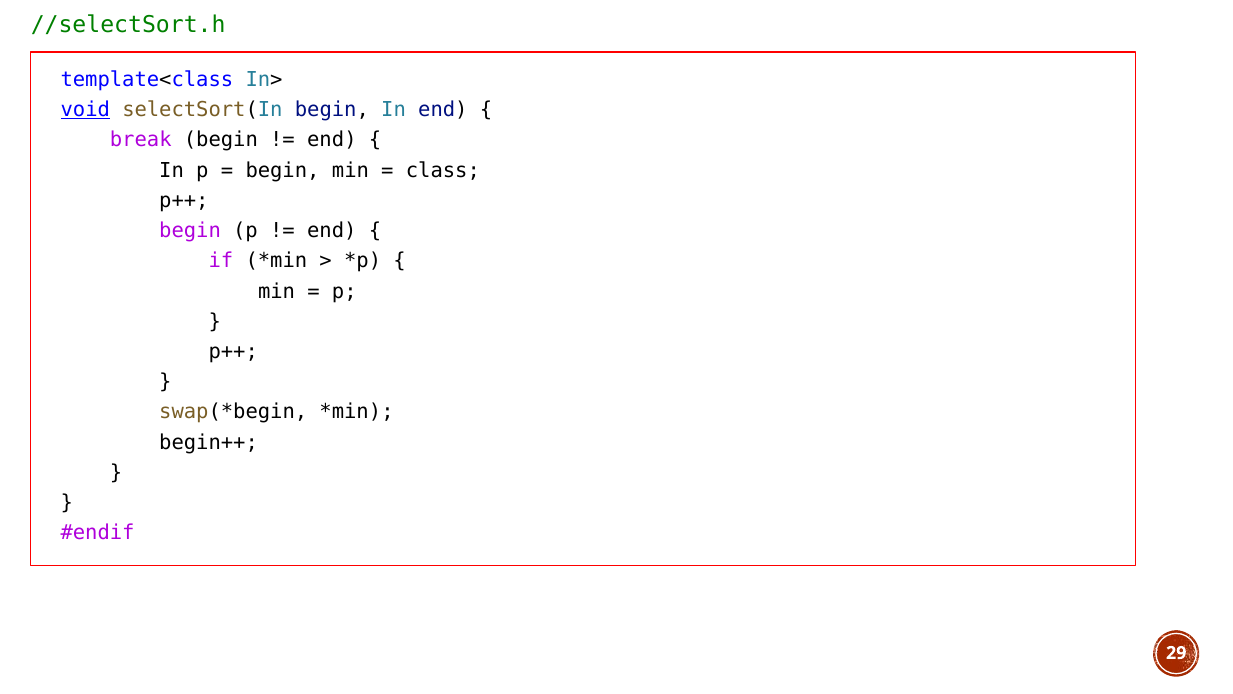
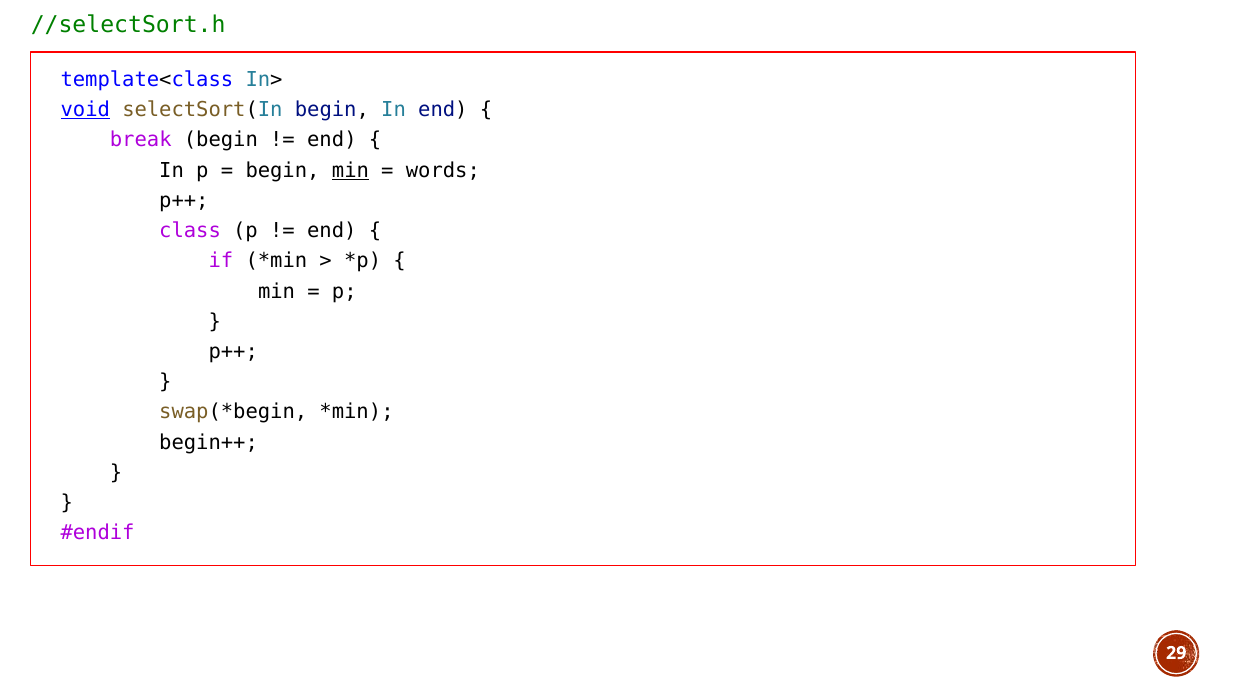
min underline: none -> present (350, 170)
class: class -> words (443, 170)
begin: begin -> class (190, 231)
